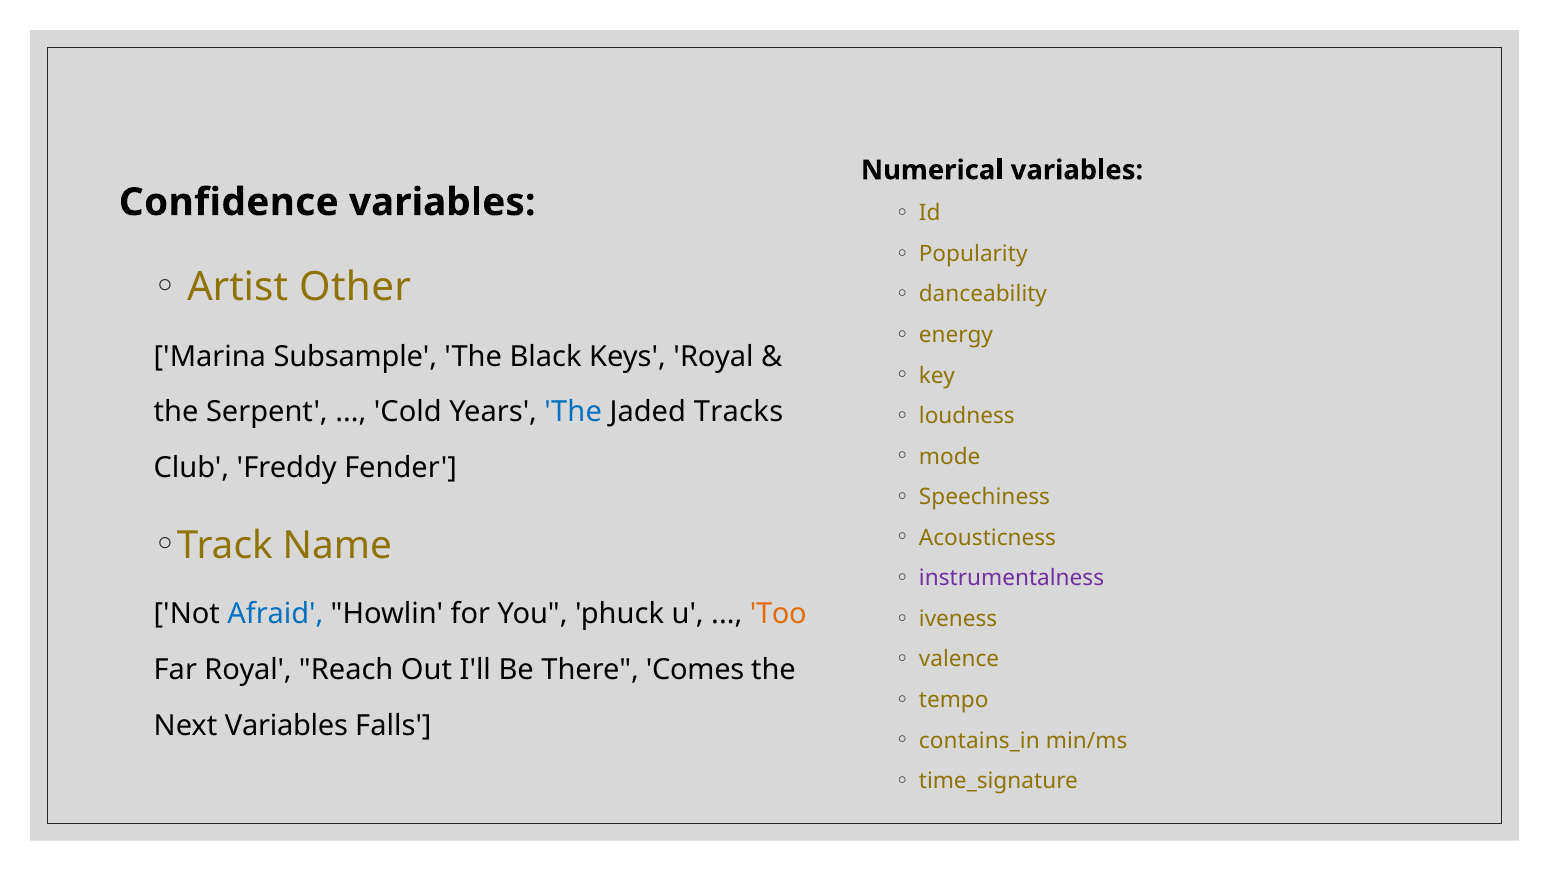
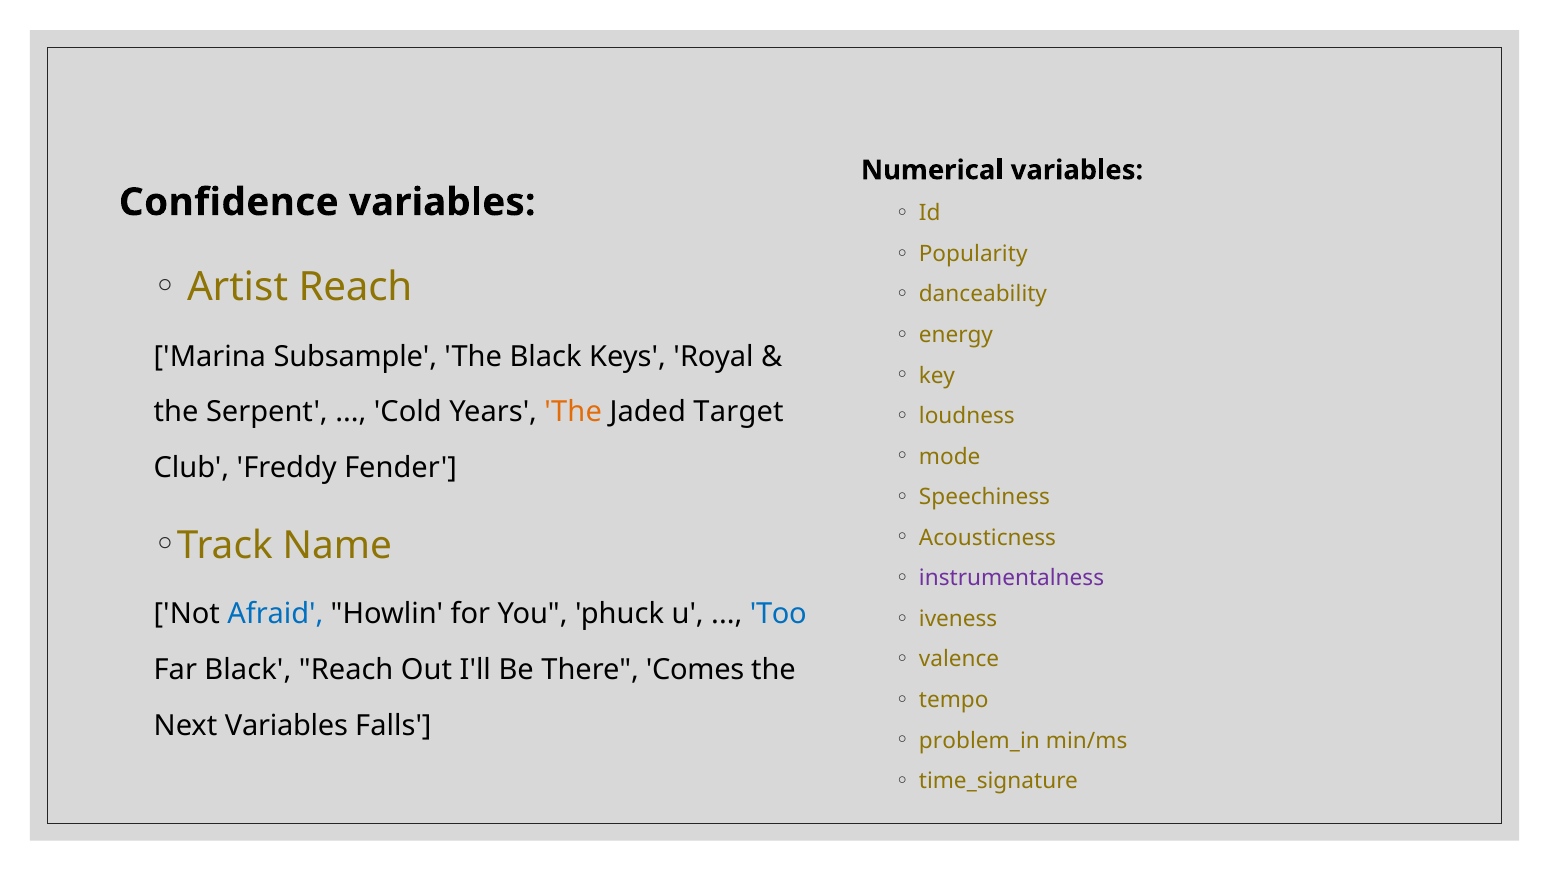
Artist Other: Other -> Reach (355, 287)
The colour: blue -> orange (573, 412)
Tracks: Tracks -> Target (739, 412)
Too colour: orange -> blue (778, 614)
Far Royal: Royal -> Black (248, 670)
contains_in: contains_in -> problem_in (979, 741)
